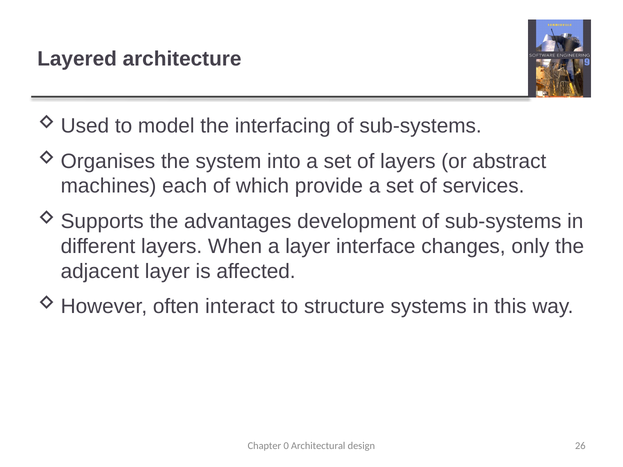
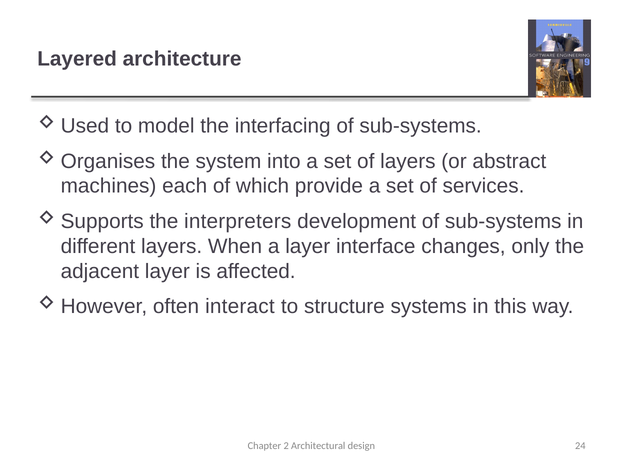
advantages: advantages -> interpreters (238, 222)
0: 0 -> 2 (286, 446)
26: 26 -> 24 (580, 446)
